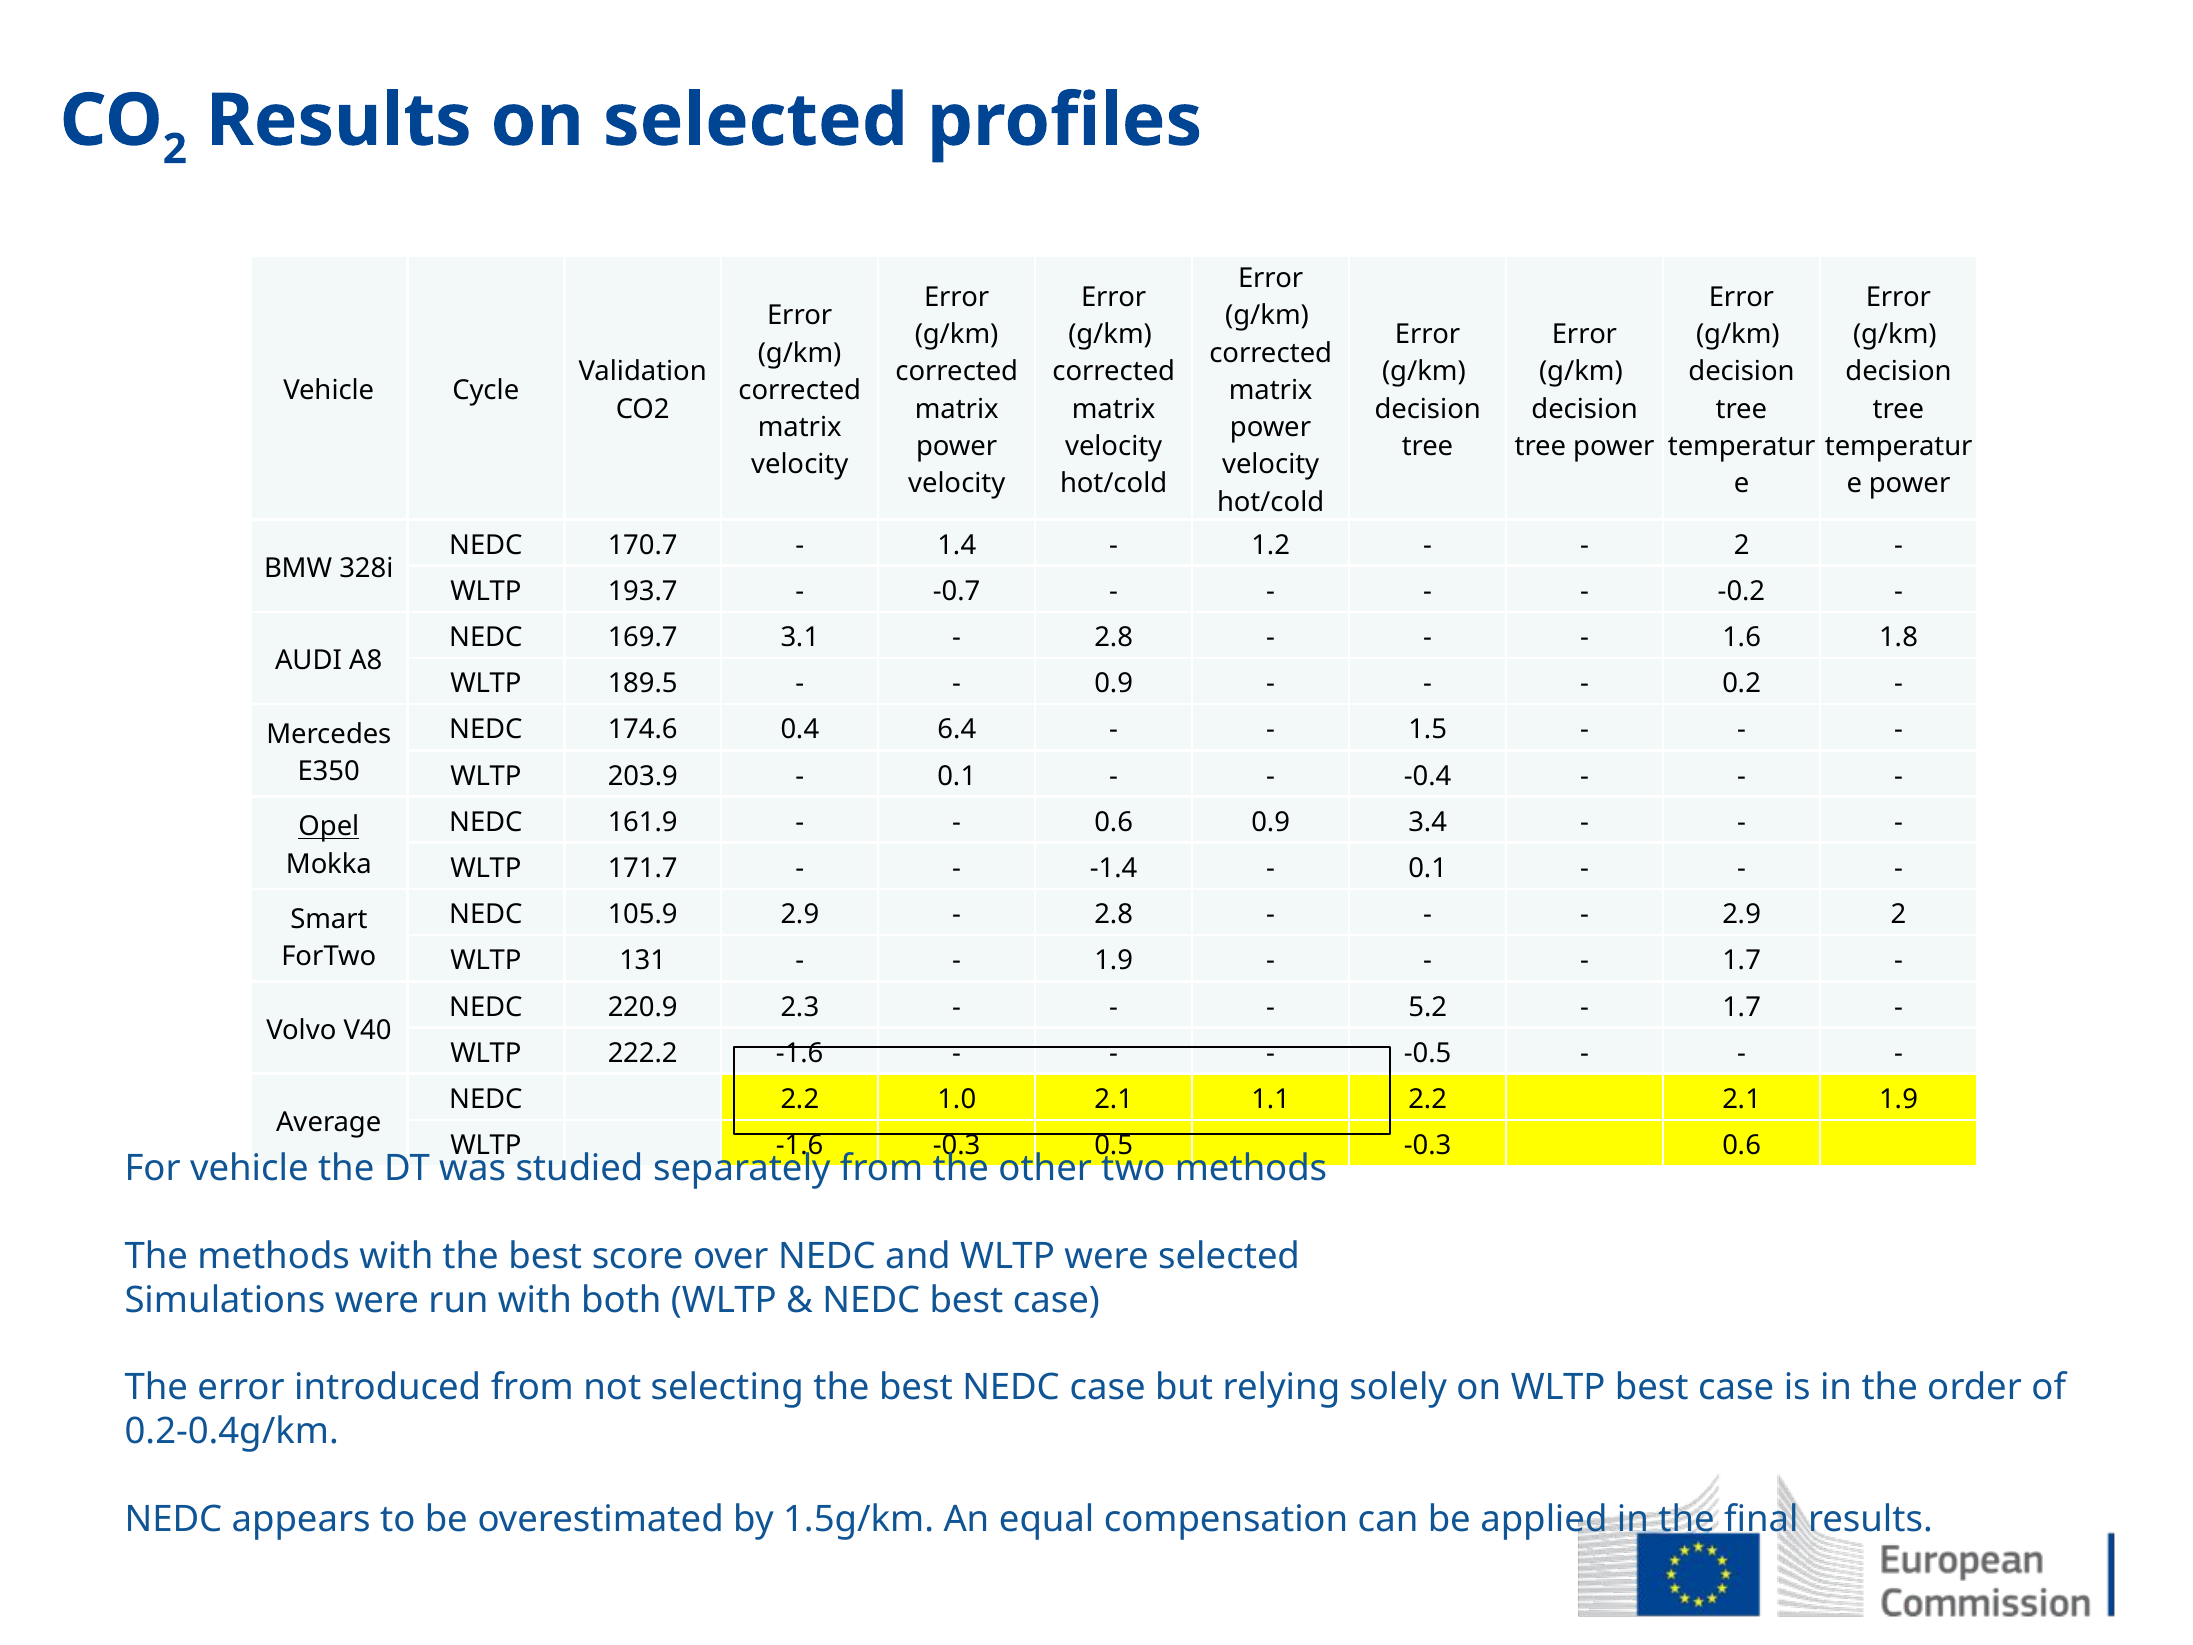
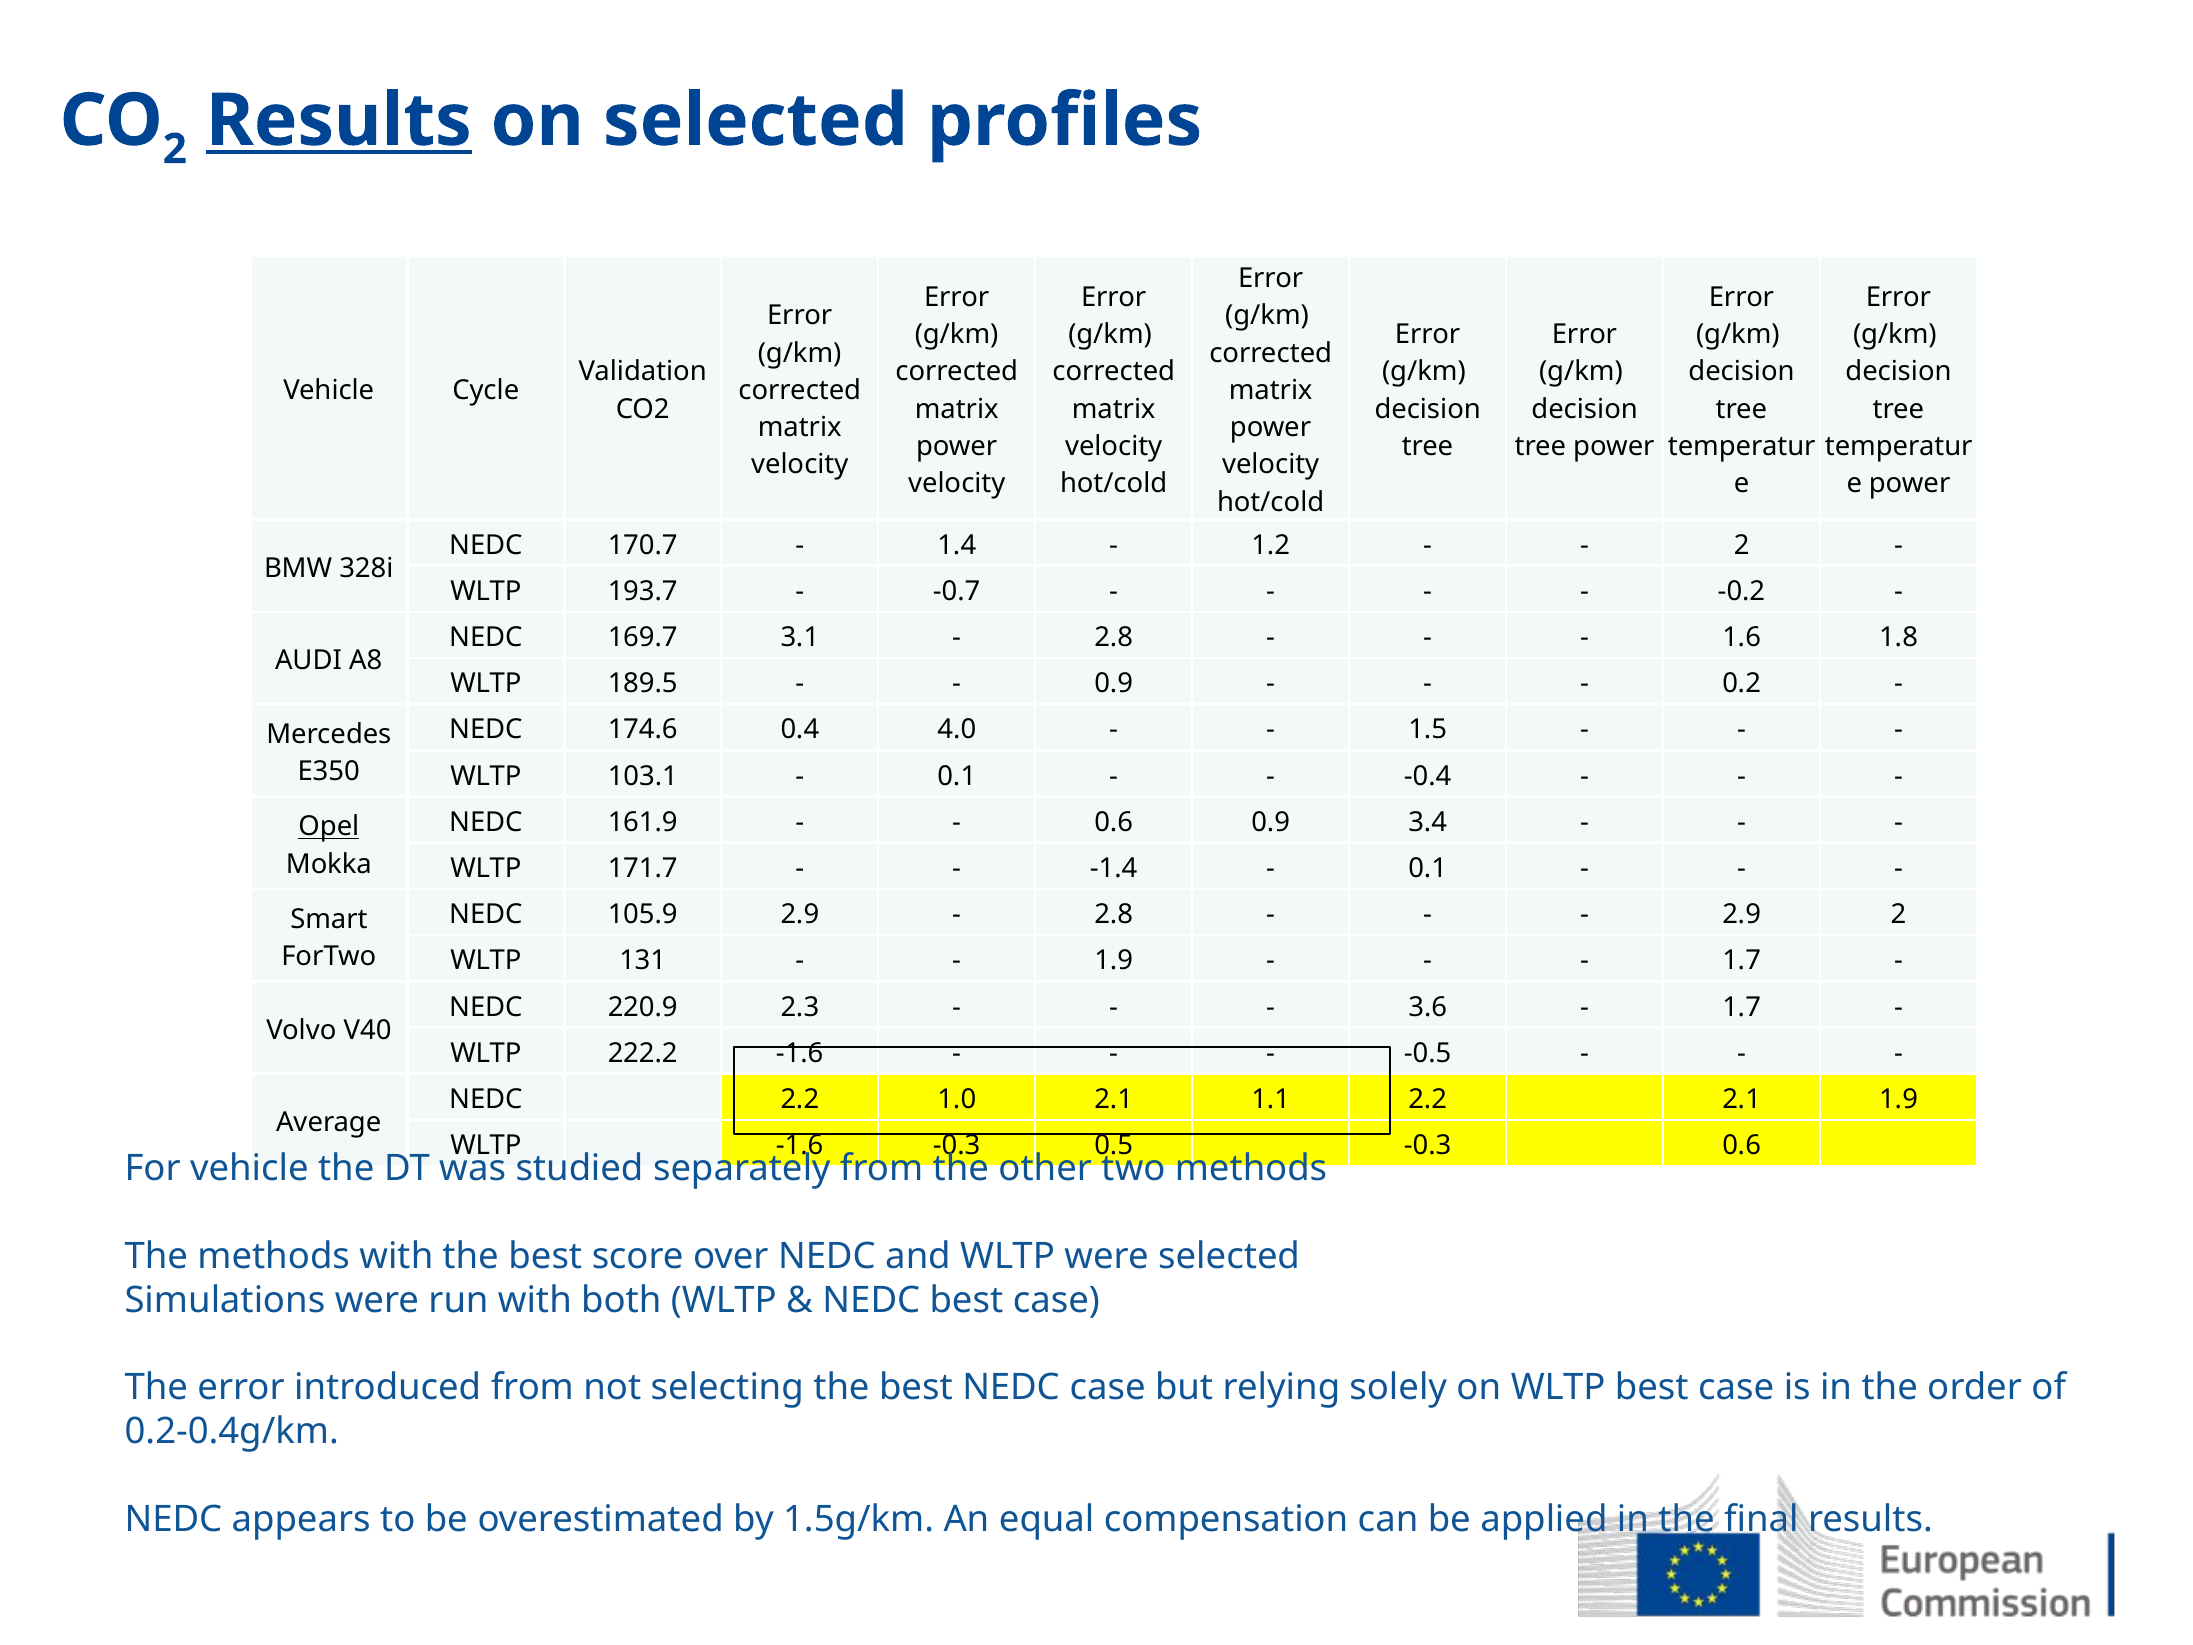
Results underline: none -> present (339, 121)
6.4: 6.4 -> 4.0 (957, 730)
203.9: 203.9 -> 103.1 (643, 776)
5.2: 5.2 -> 3.6 (1428, 1007)
